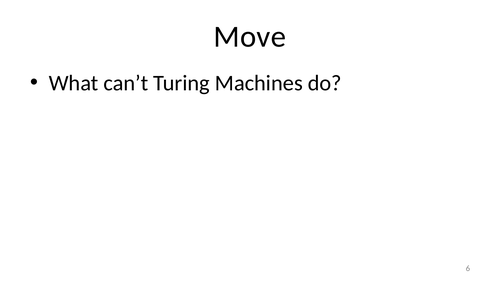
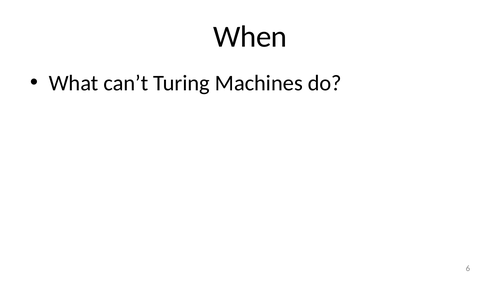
Move: Move -> When (250, 37)
